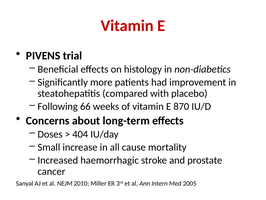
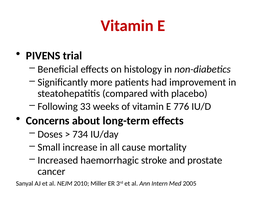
66: 66 -> 33 (85, 106)
870: 870 -> 776 (181, 106)
404: 404 -> 734 (80, 134)
